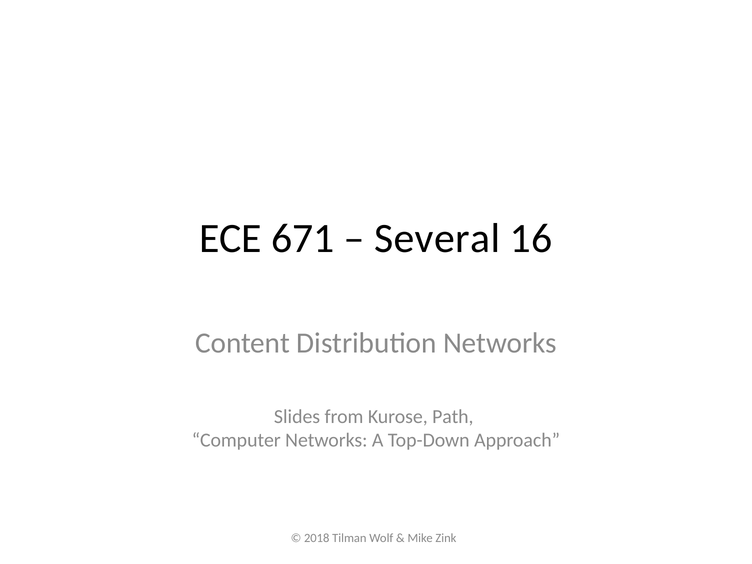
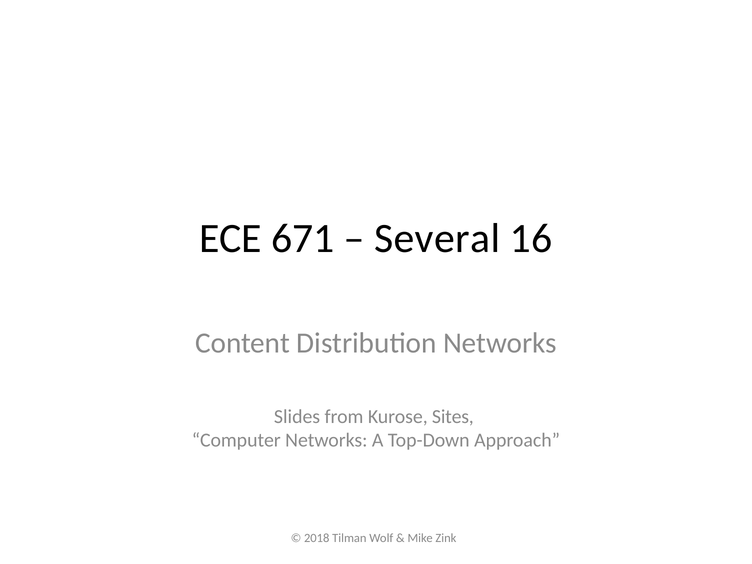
Path: Path -> Sites (453, 416)
